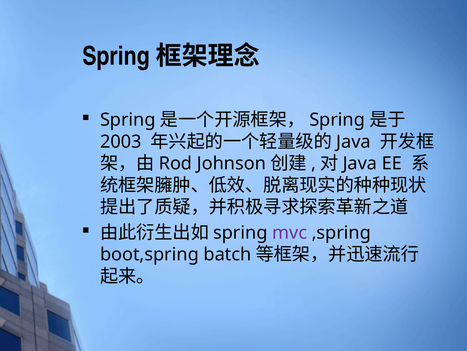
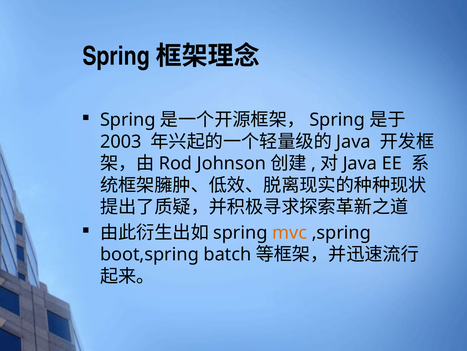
mvc colour: purple -> orange (290, 232)
